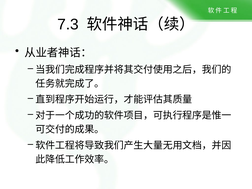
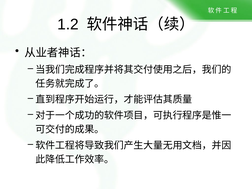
7.3: 7.3 -> 1.2 (68, 24)
